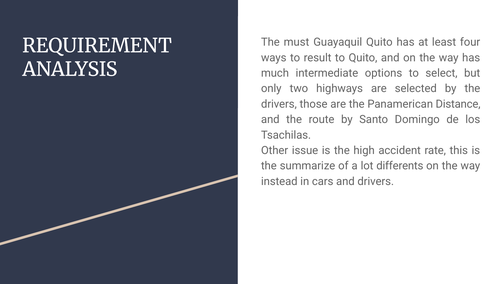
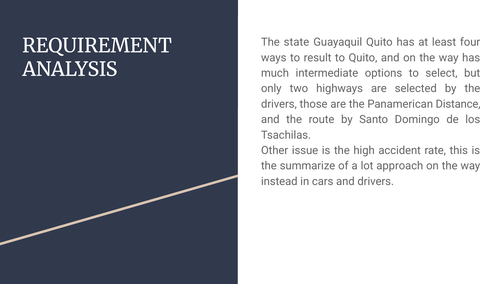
must: must -> state (296, 42)
differents: differents -> approach (400, 166)
